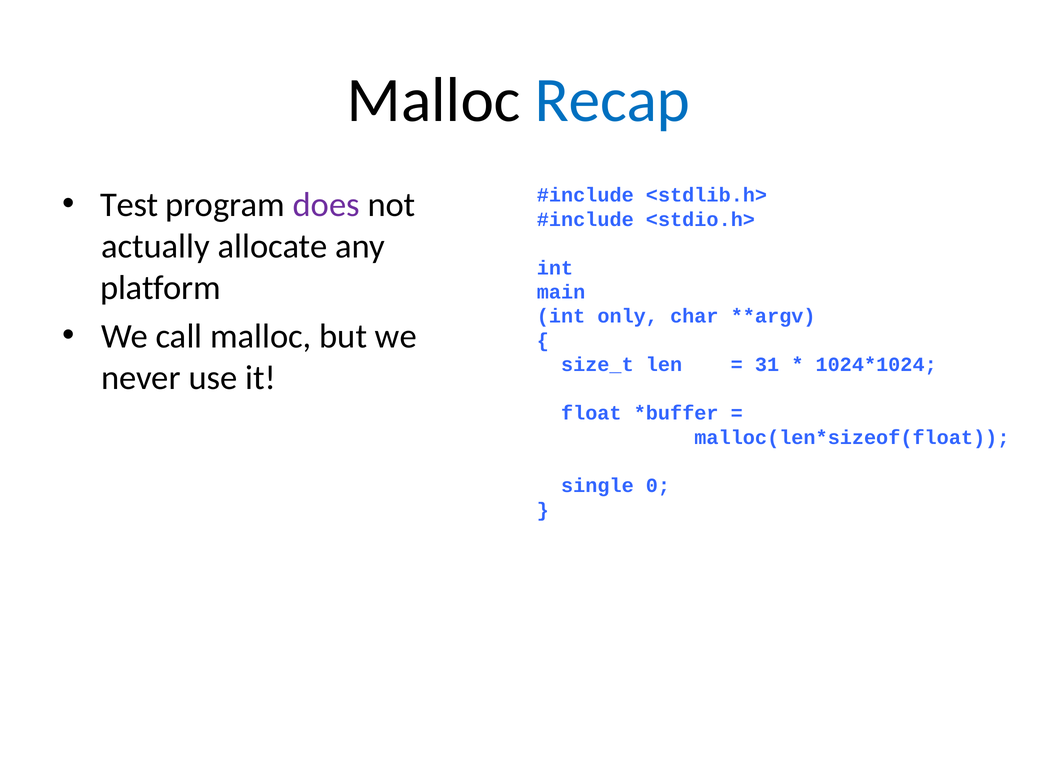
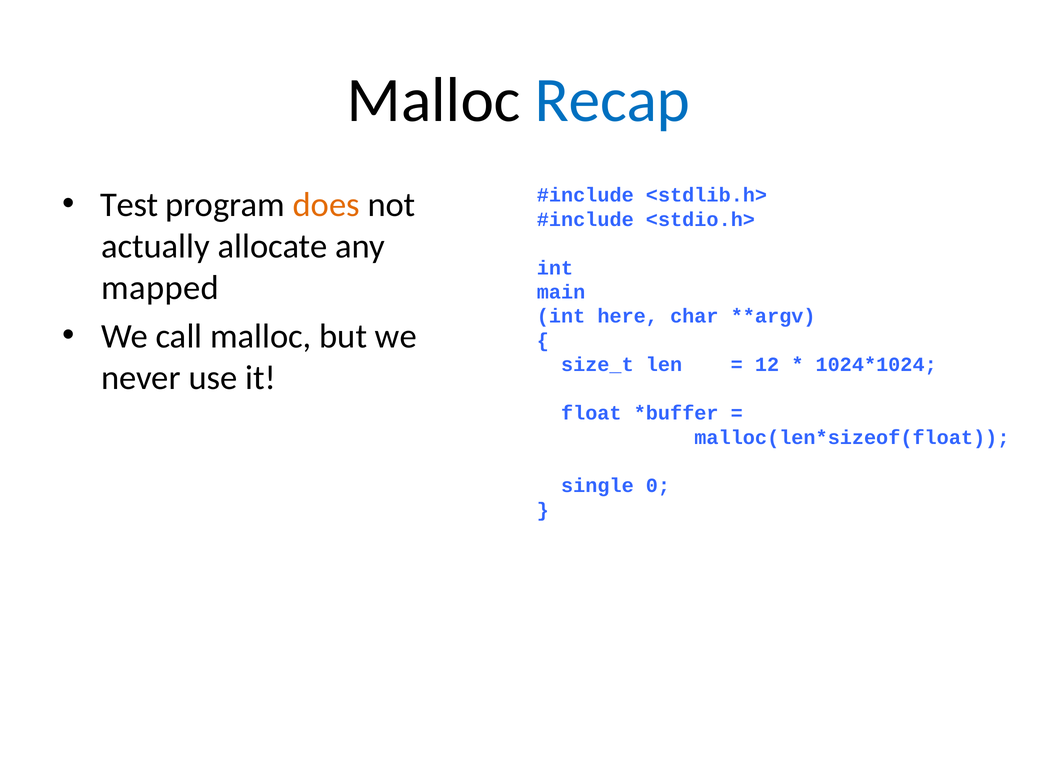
does colour: purple -> orange (326, 205)
platform: platform -> mapped (160, 288)
only: only -> here (628, 316)
31: 31 -> 12 (767, 365)
